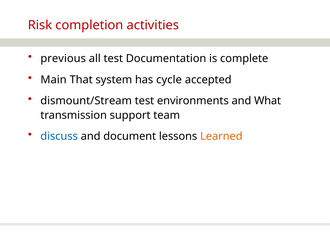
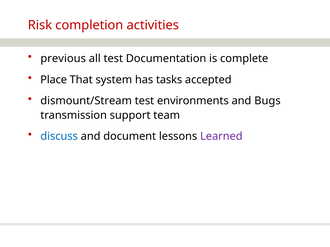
Main: Main -> Place (54, 80)
cycle: cycle -> tasks (169, 80)
What: What -> Bugs (267, 101)
Learned colour: orange -> purple (221, 137)
